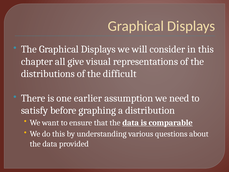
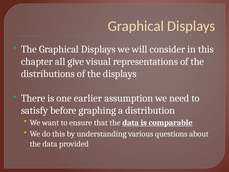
the difficult: difficult -> displays (120, 74)
